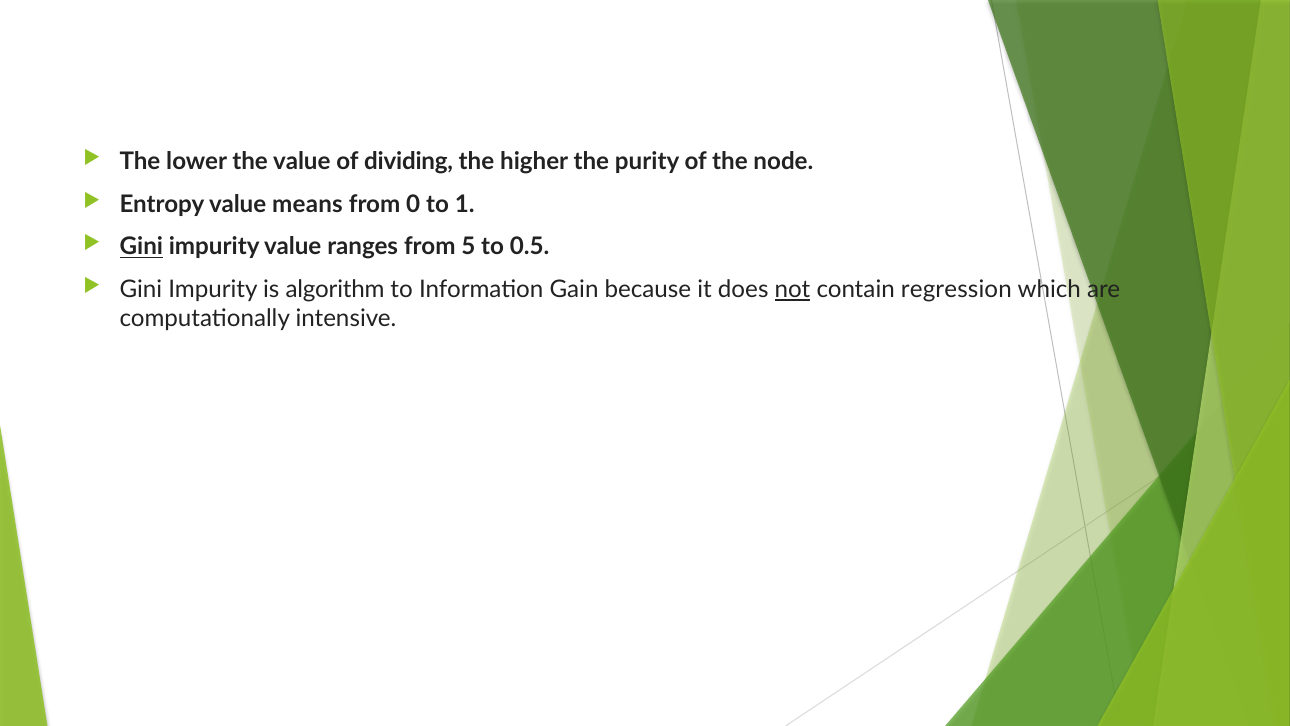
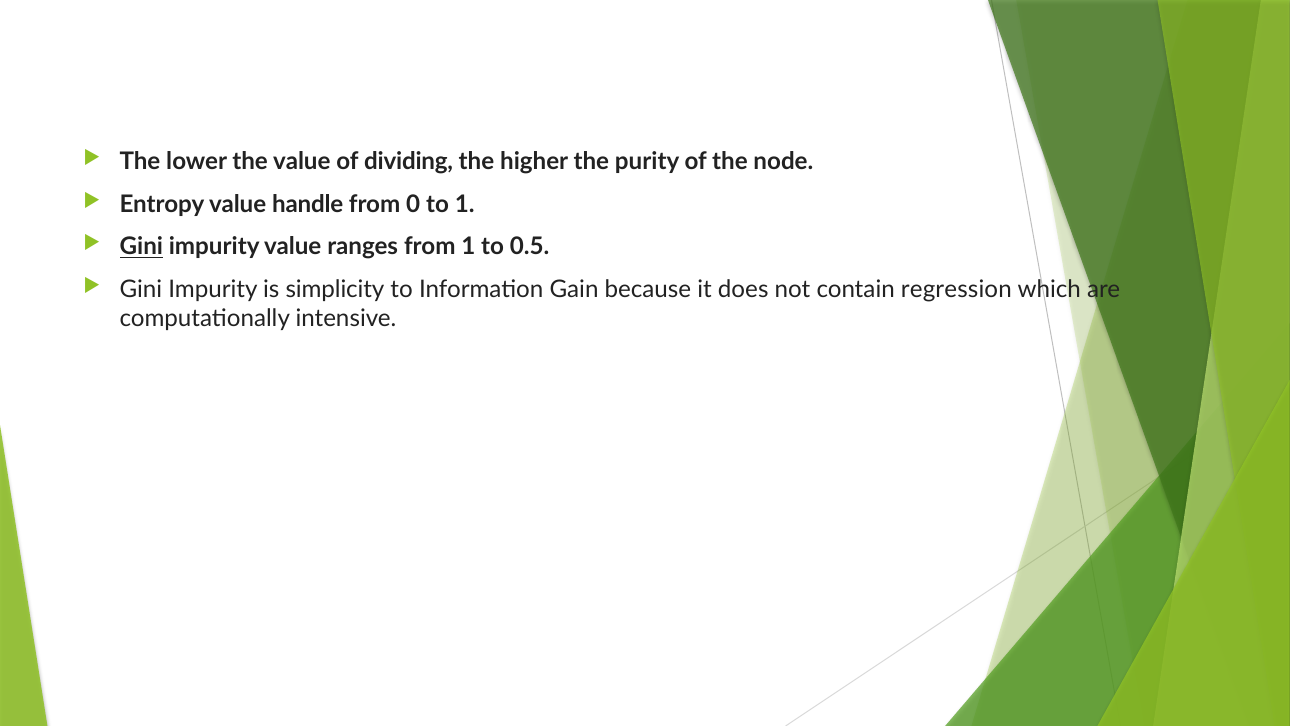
means: means -> handle (308, 204)
from 5: 5 -> 1 (468, 247)
algorithm: algorithm -> simplicity (335, 289)
not underline: present -> none (793, 289)
